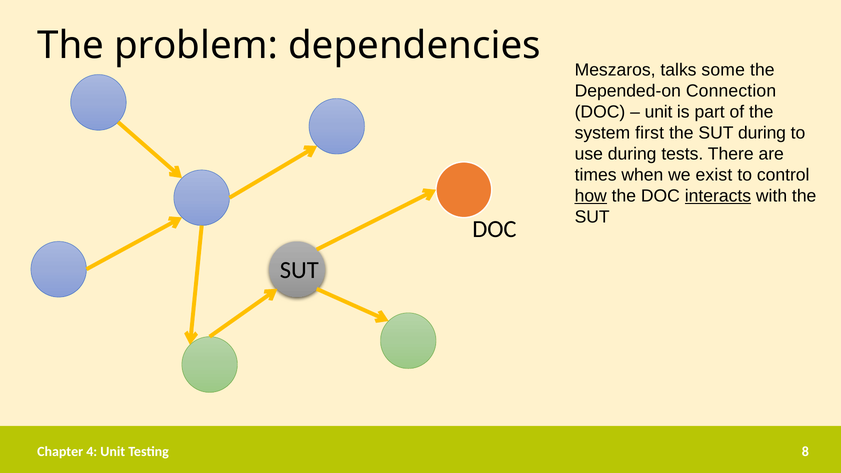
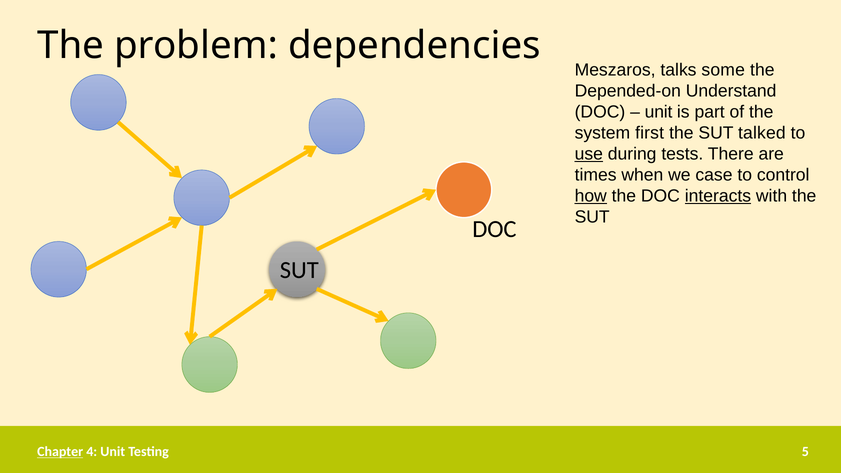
Connection: Connection -> Understand (731, 91)
SUT during: during -> talked (762, 133)
use underline: none -> present (589, 154)
exist: exist -> case (714, 175)
Chapter underline: none -> present (60, 452)
8: 8 -> 5 (805, 452)
